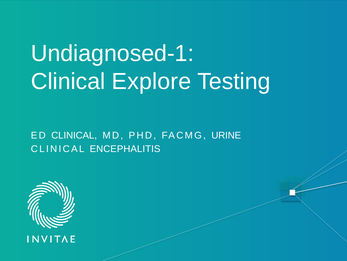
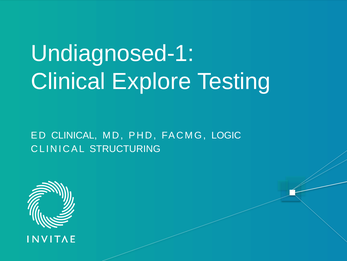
URINE: URINE -> LOGIC (226, 135)
ENCEPHALITIS: ENCEPHALITIS -> STRUCTURING (125, 148)
